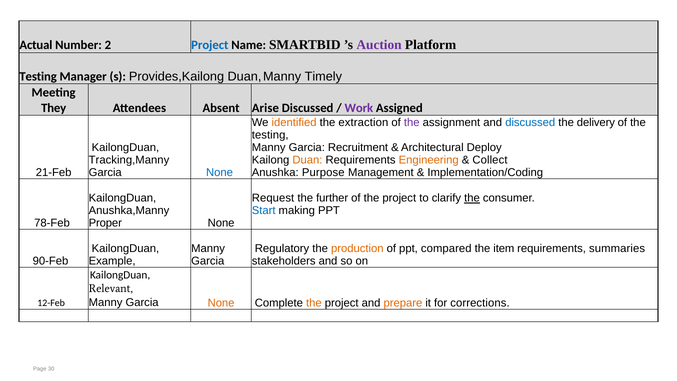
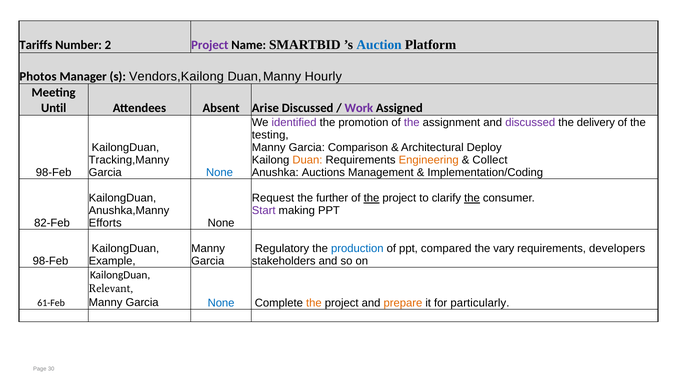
Actual: Actual -> Tariffs (36, 45)
Project colour: blue -> purple (210, 45)
Auction colour: purple -> blue (379, 45)
Testing: Testing -> Photos (38, 76)
Provides,Kailong: Provides,Kailong -> Vendors,Kailong (176, 76)
Timely: Timely -> Hourly (323, 76)
They: They -> Until (54, 108)
identified colour: orange -> purple (294, 122)
extraction: extraction -> promotion (363, 122)
discussed colour: blue -> purple (530, 122)
Recruitment: Recruitment -> Comparison (358, 147)
21-Feb: 21-Feb -> 98-Feb (54, 172)
Purpose: Purpose -> Auctions (323, 172)
the underline: none -> present (371, 198)
Start colour: blue -> purple (264, 211)
78-Feb: 78-Feb -> 82-Feb (52, 223)
Proper: Proper -> Efforts (105, 223)
production colour: orange -> blue (357, 249)
item: item -> vary (504, 249)
summaries: summaries -> developers (617, 249)
90-Feb: 90-Feb -> 98-Feb (50, 261)
None colour: orange -> blue (221, 303)
corrections: corrections -> particularly (480, 303)
12-Feb: 12-Feb -> 61-Feb (51, 303)
